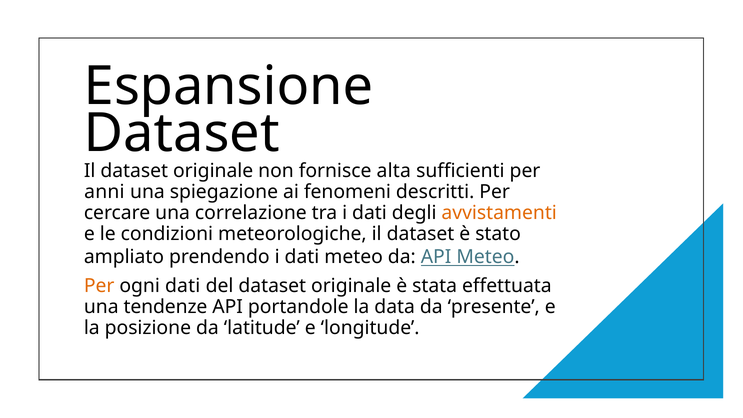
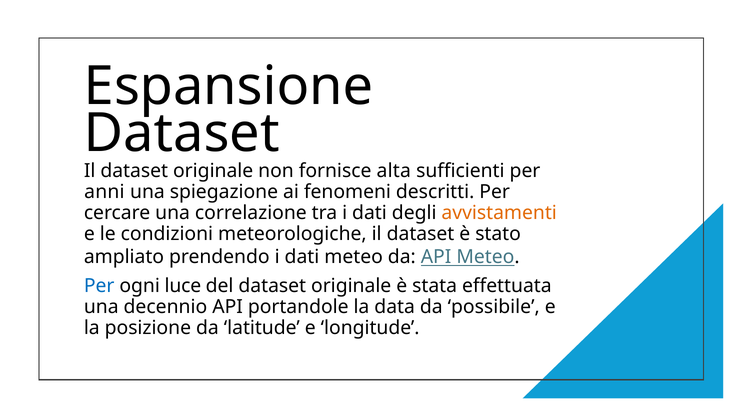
Per colour: orange -> blue (99, 286)
ogni dati: dati -> luce (183, 286)
tendenze: tendenze -> decennio (165, 307)
presente: presente -> possibile (494, 307)
